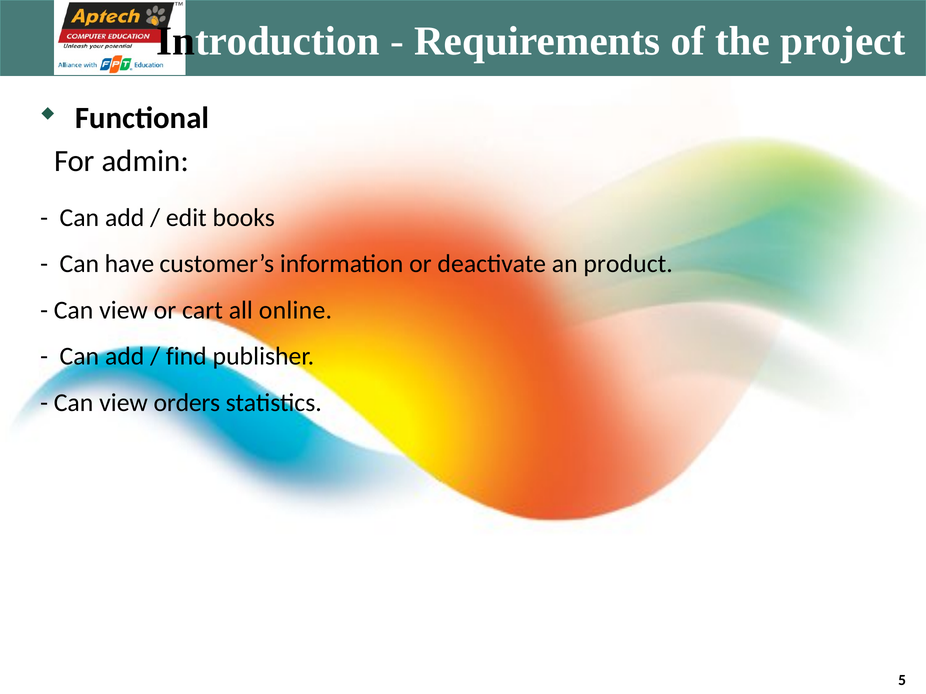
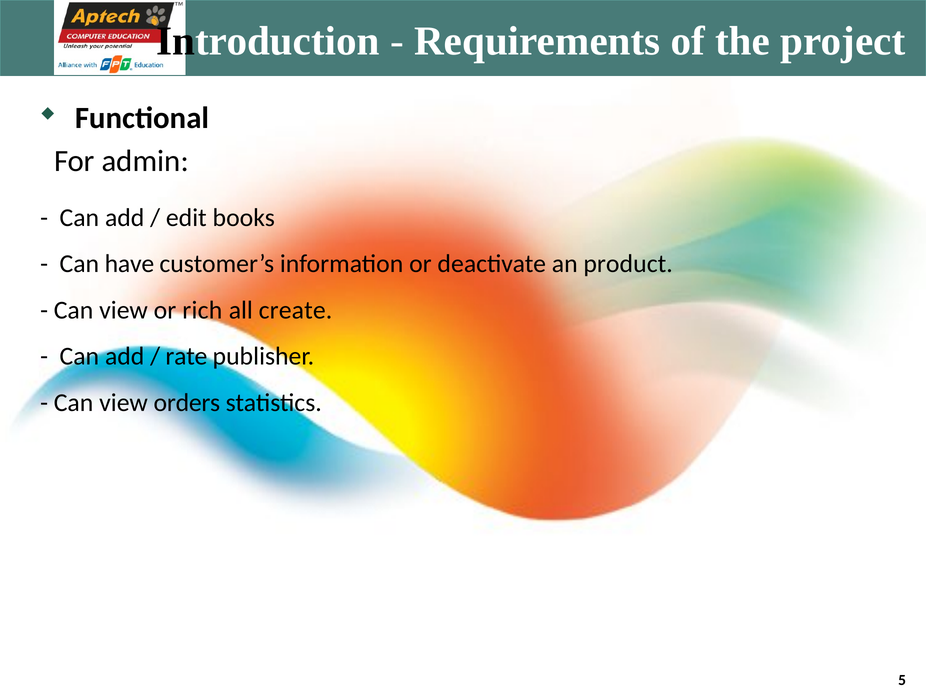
cart: cart -> rich (202, 310)
online: online -> create (296, 310)
find: find -> rate (186, 357)
